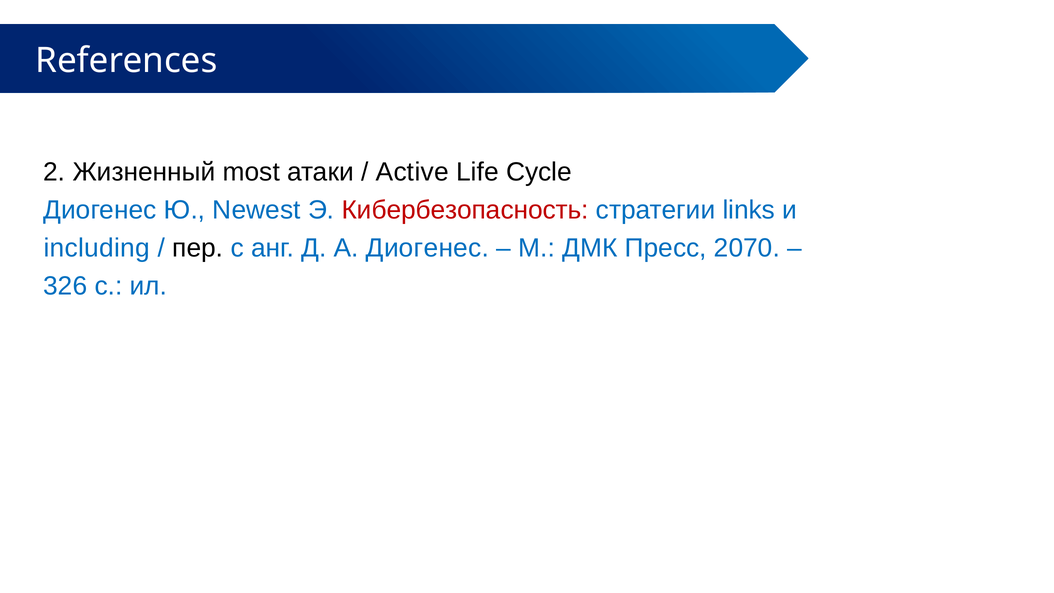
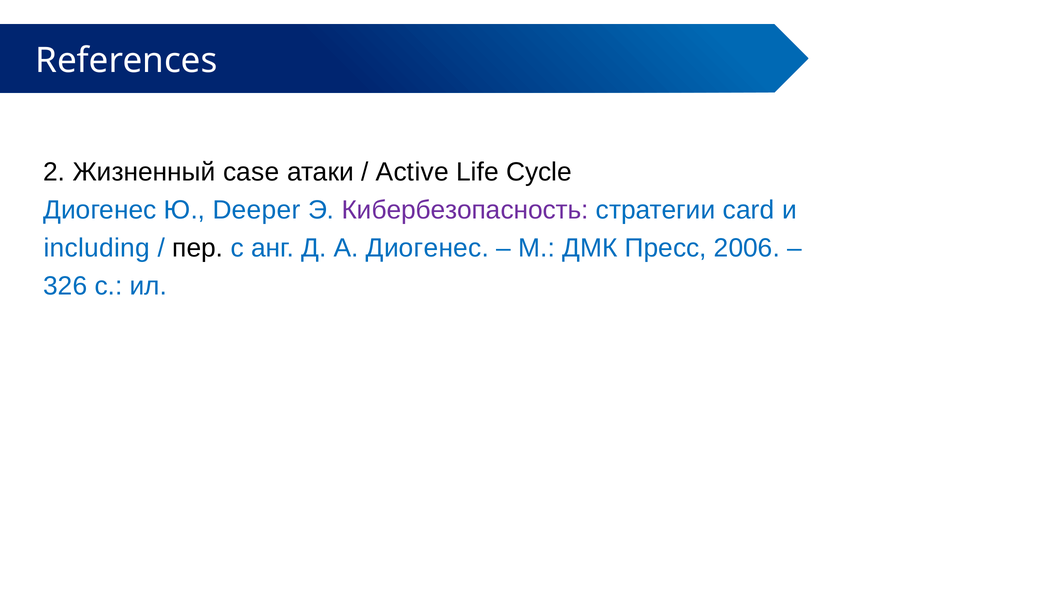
most: most -> case (251, 172)
Newest: Newest -> Deeper (256, 210)
Кибербезопасность colour: red -> purple (465, 210)
links: links -> card (749, 210)
2070: 2070 -> 2006 (747, 248)
